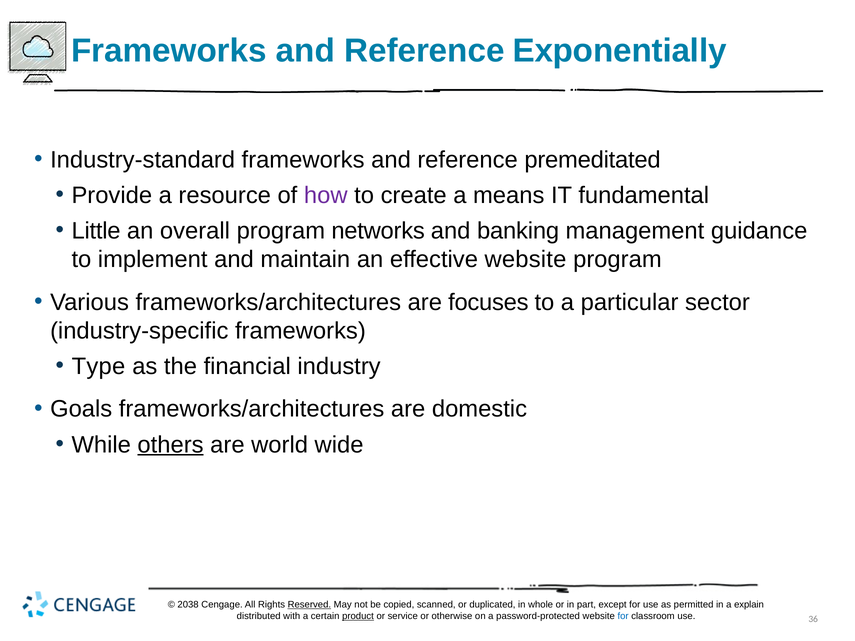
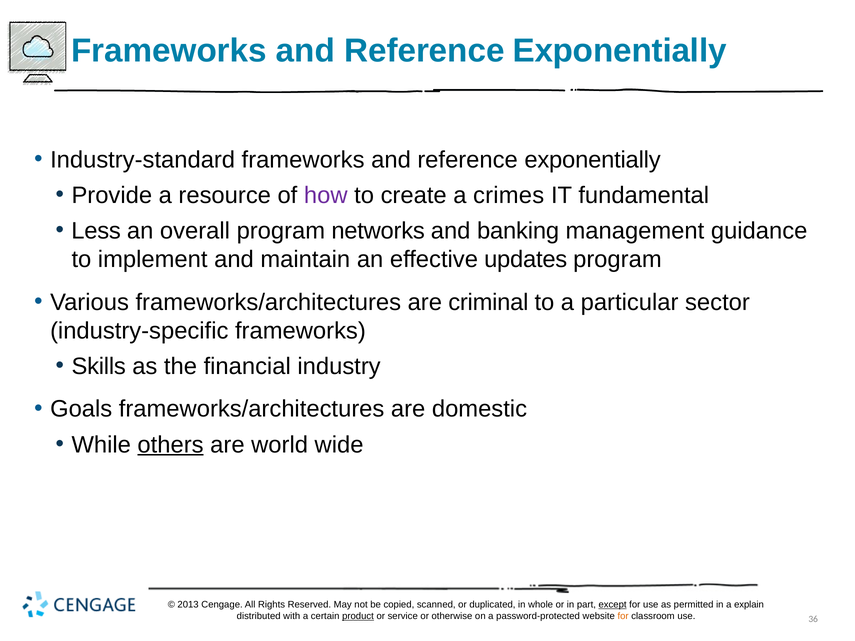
premeditated: premeditated -> exponentially (593, 160)
means: means -> crimes (509, 195)
Little: Little -> Less (96, 231)
effective website: website -> updates (526, 260)
focuses: focuses -> criminal (488, 302)
Type: Type -> Skills (99, 367)
2038: 2038 -> 2013 (188, 605)
Reserved underline: present -> none (309, 605)
except underline: none -> present (613, 605)
for colour: blue -> orange (623, 616)
